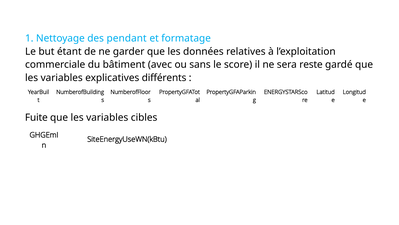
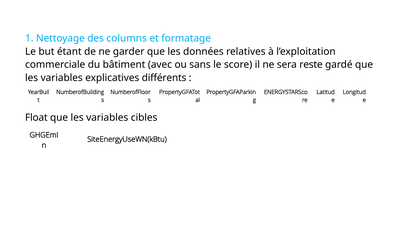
pendant: pendant -> columns (127, 38)
Fuite: Fuite -> Float (36, 117)
